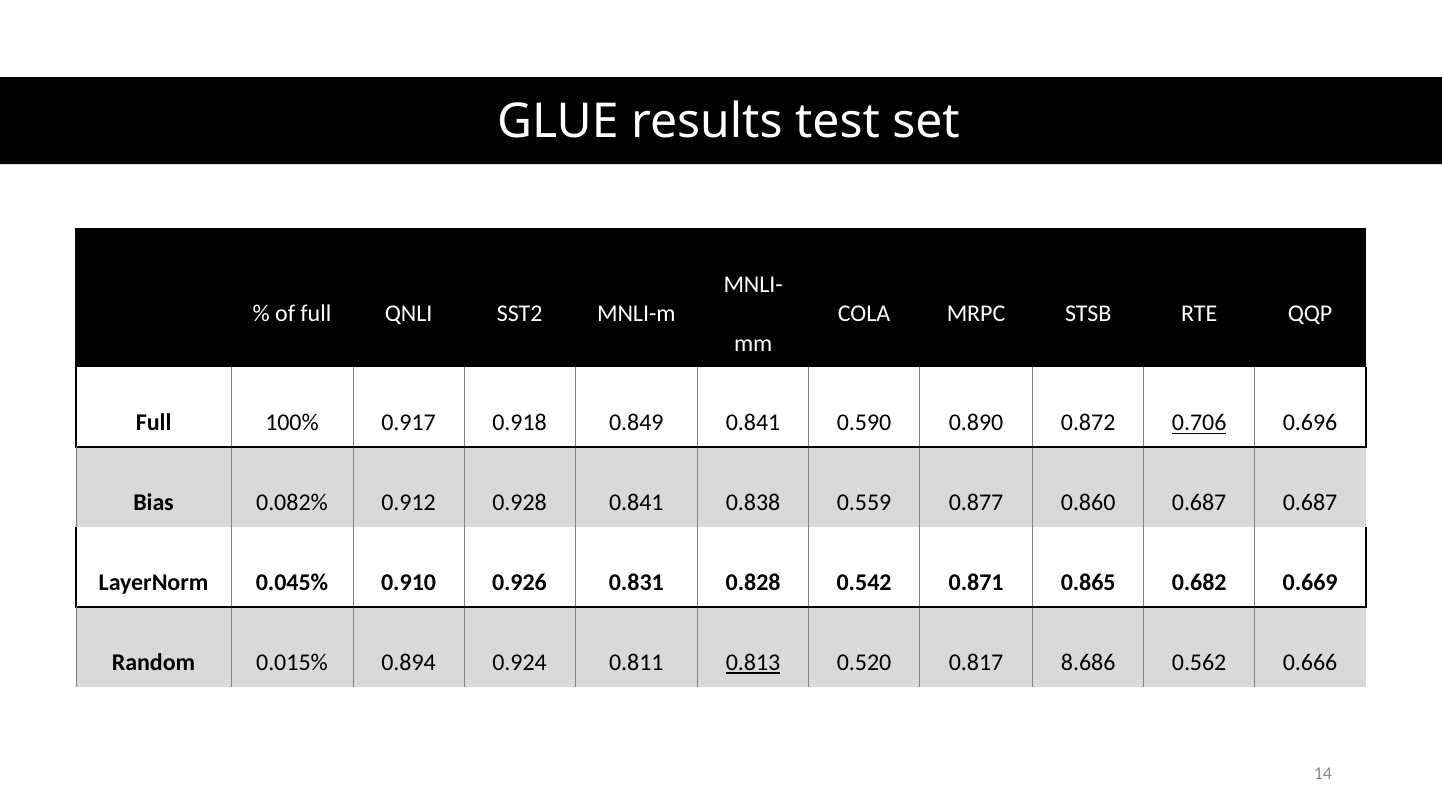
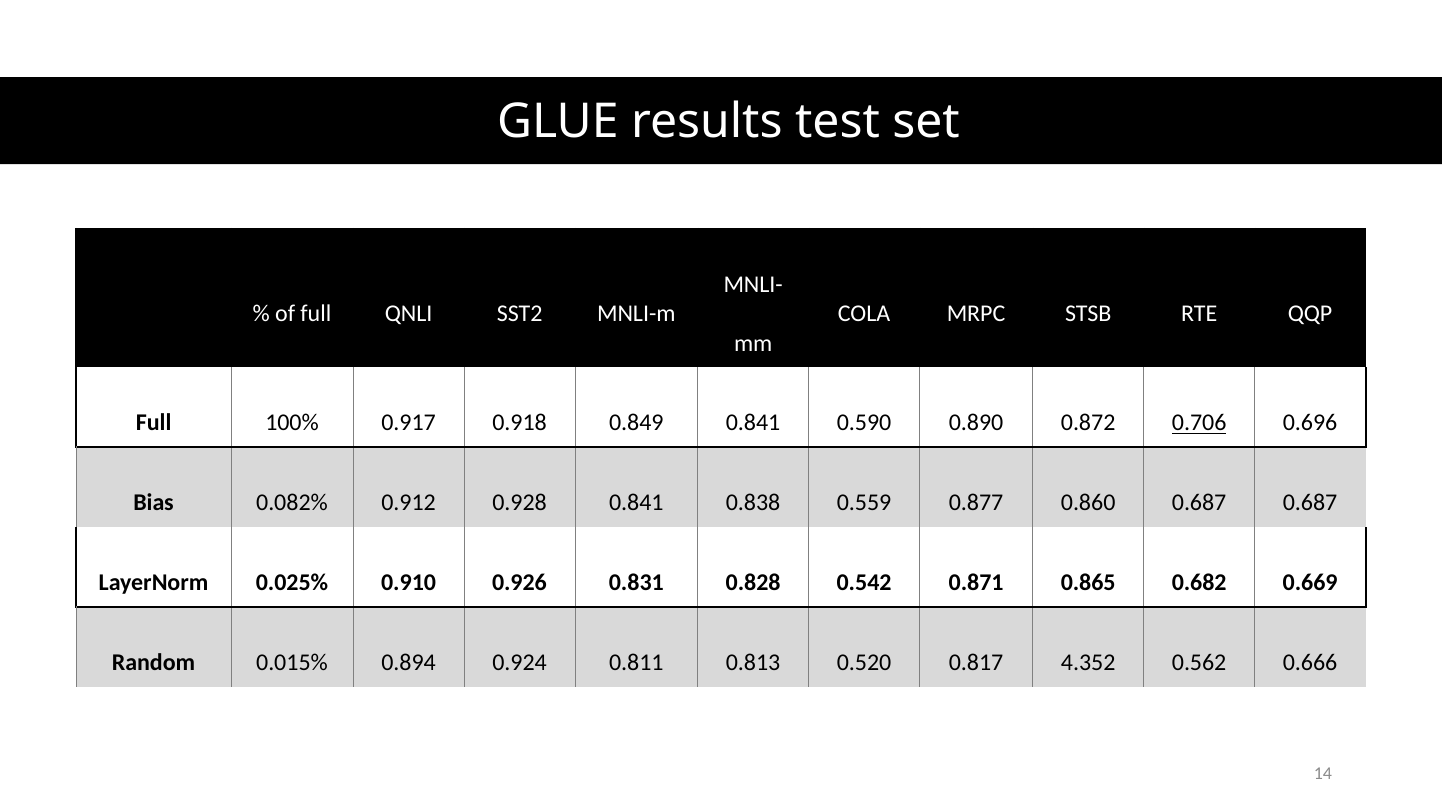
0.045%: 0.045% -> 0.025% (292, 583)
0.813 underline: present -> none (753, 663)
8.686: 8.686 -> 4.352 (1088, 663)
